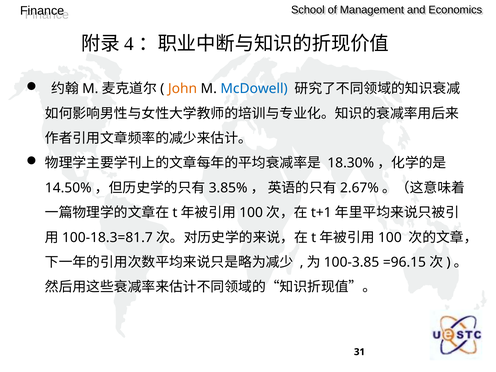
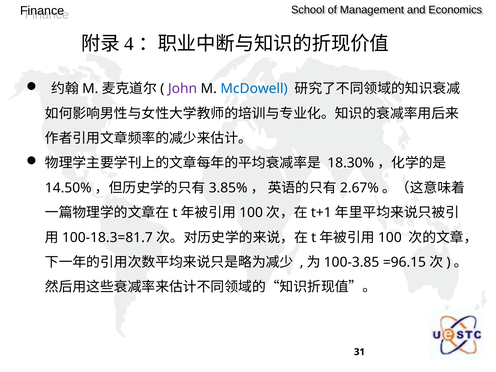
John colour: orange -> purple (182, 89)
